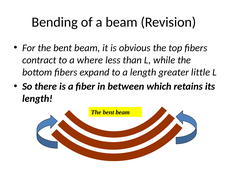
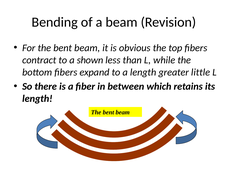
where: where -> shown (90, 60)
